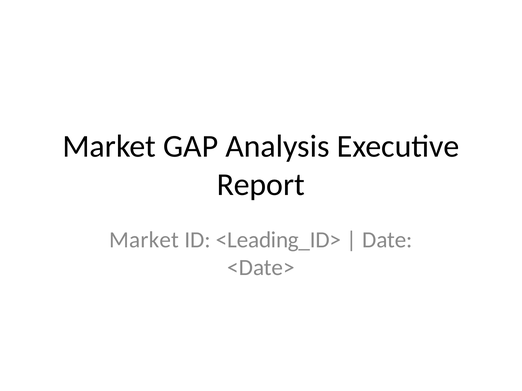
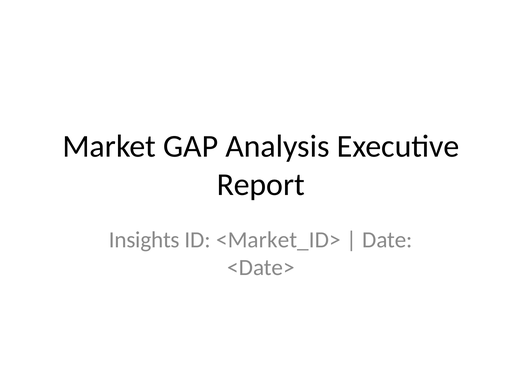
Market: Market -> Insights (144, 240)
<Leading_ID>: <Leading_ID> -> <Market_ID> (278, 240)
